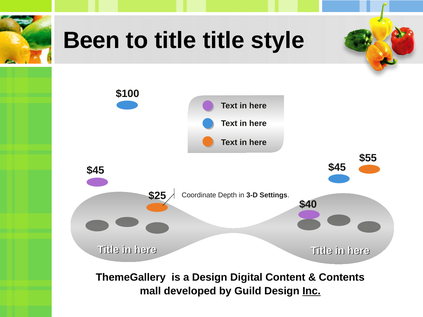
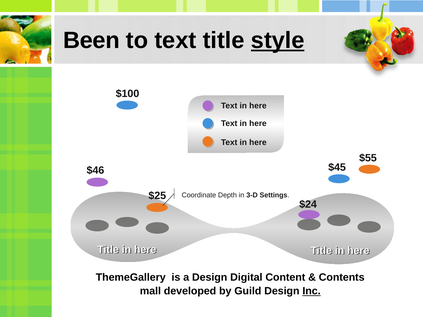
to title: title -> text (175, 40)
style underline: none -> present (278, 40)
$45: $45 -> $46 (95, 171)
$40: $40 -> $24 (308, 204)
